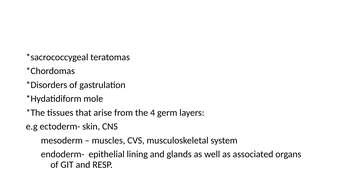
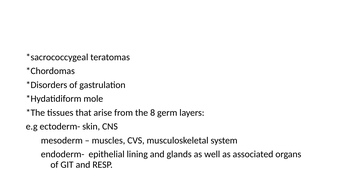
4: 4 -> 8 (153, 113)
